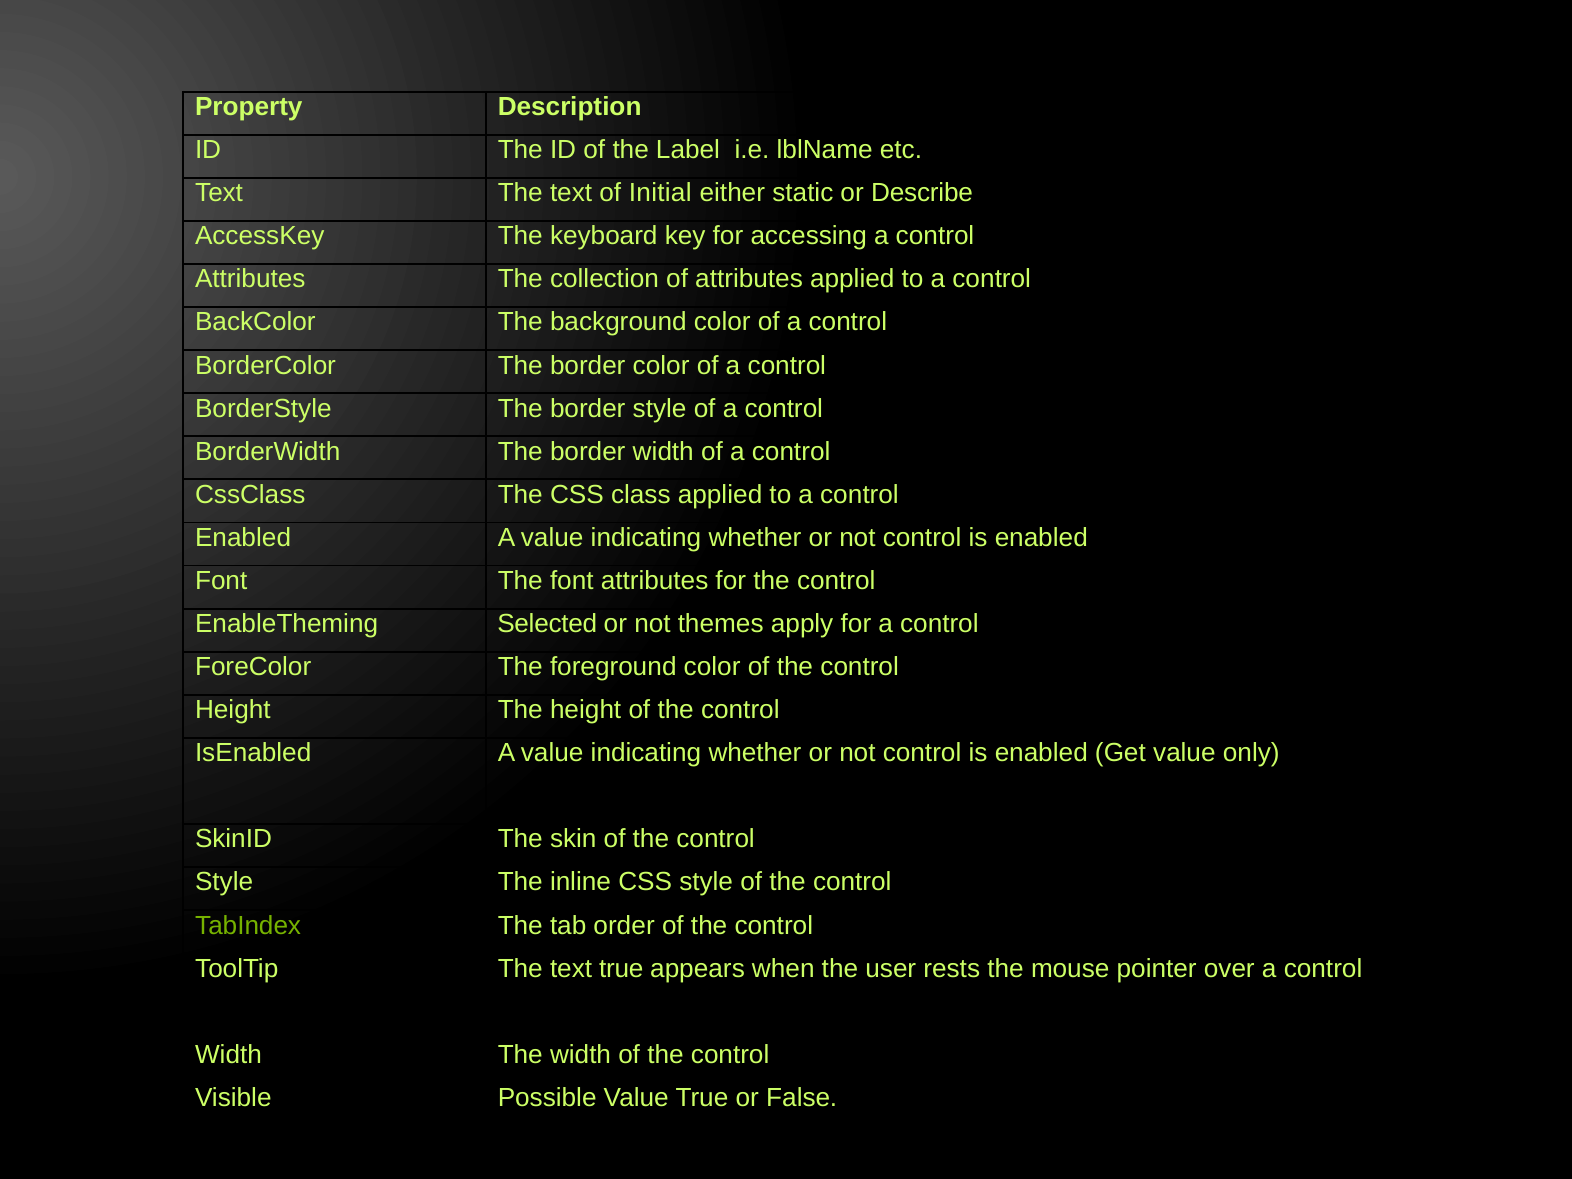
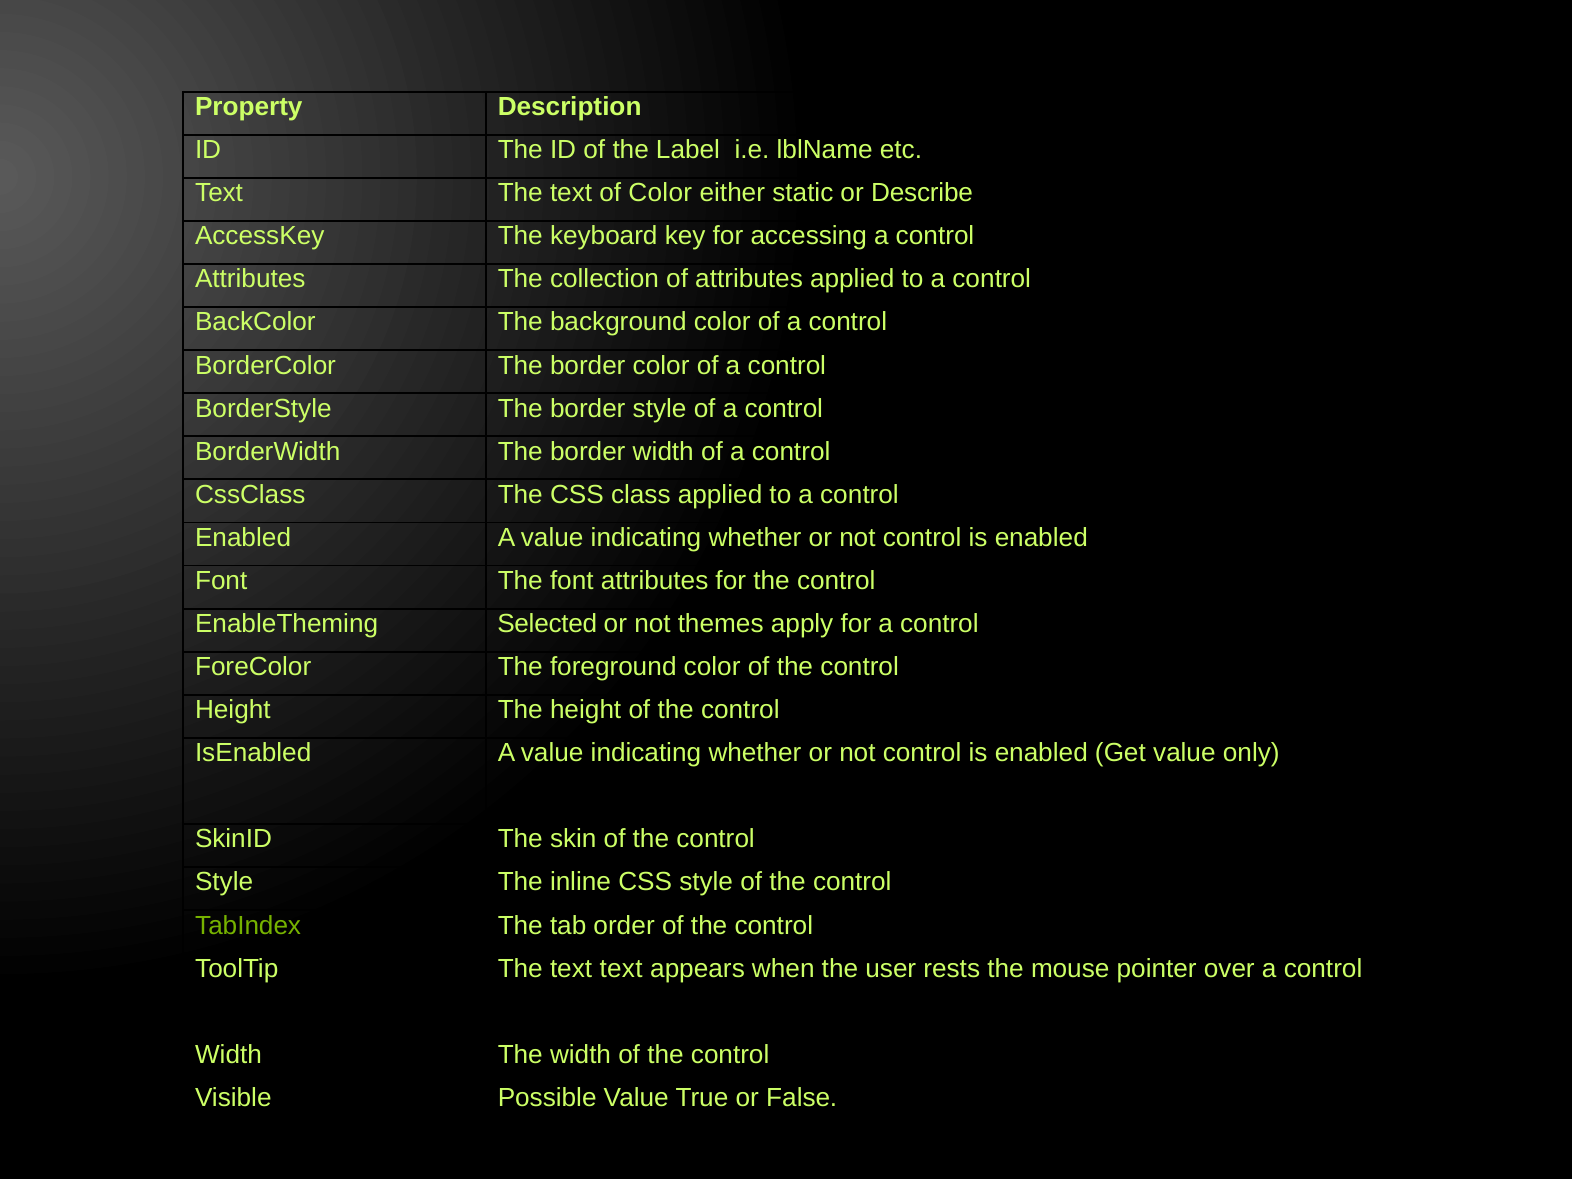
of Initial: Initial -> Color (660, 193)
text true: true -> text (621, 968)
